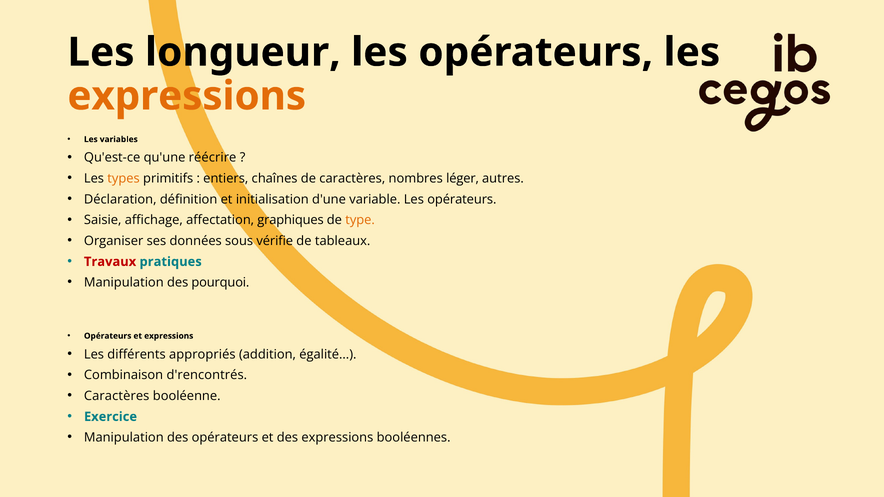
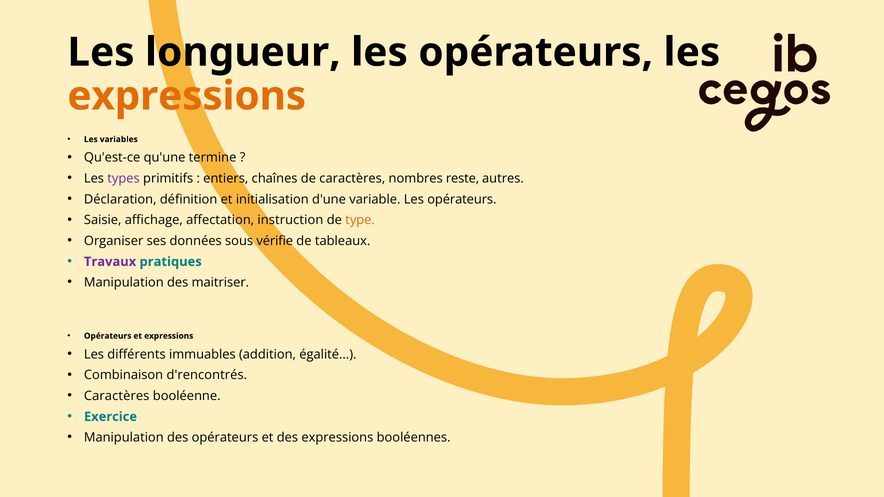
réécrire: réécrire -> termine (213, 158)
types colour: orange -> purple (124, 179)
léger: léger -> reste (463, 179)
graphiques: graphiques -> instruction (290, 220)
Travaux colour: red -> purple (110, 262)
pourquoi: pourquoi -> maitriser (220, 283)
appropriés: appropriés -> immuables (202, 354)
